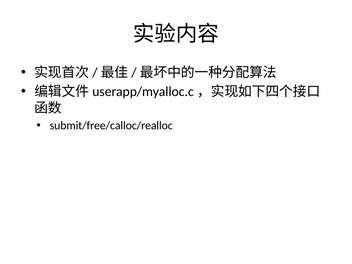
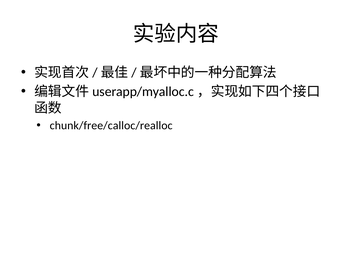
submit/free/calloc/realloc: submit/free/calloc/realloc -> chunk/free/calloc/realloc (111, 126)
